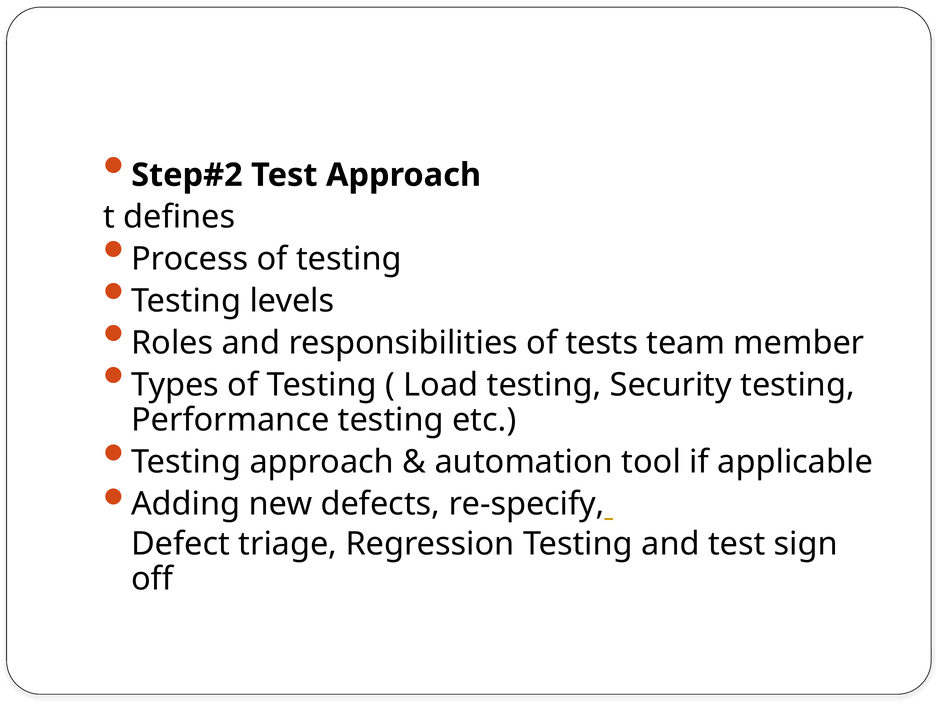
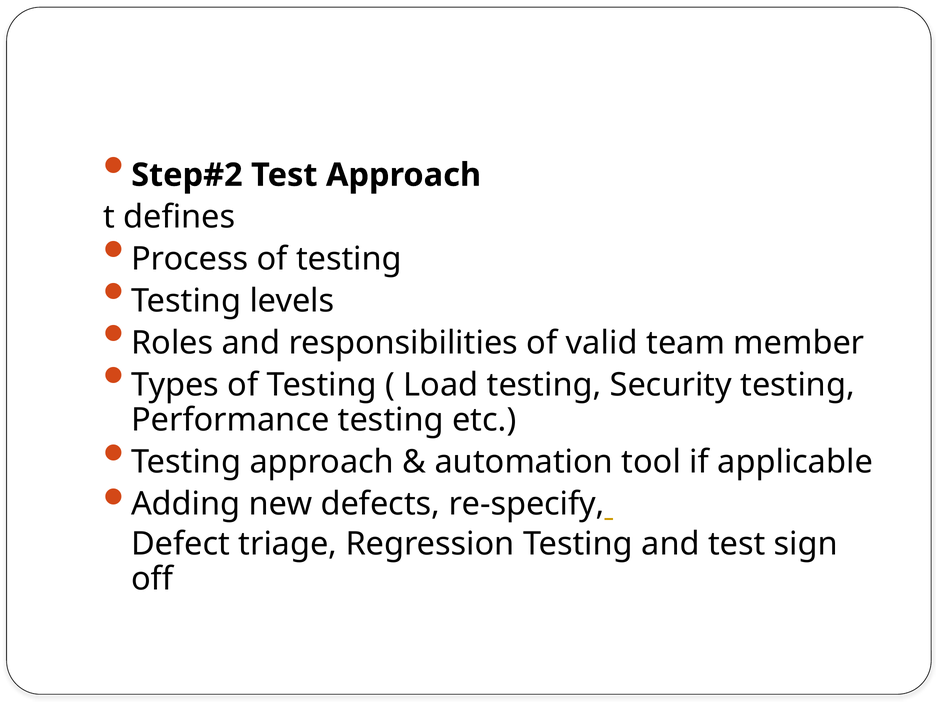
tests: tests -> valid (602, 343)
